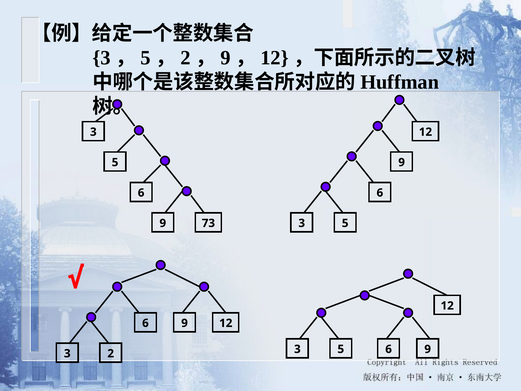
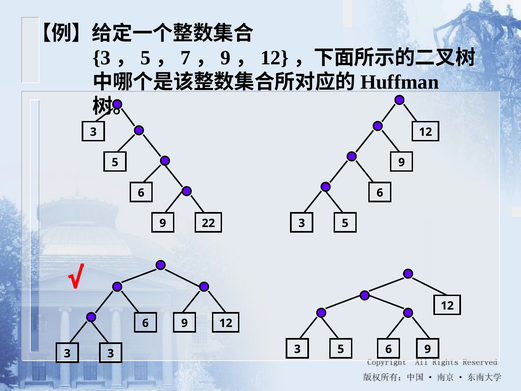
2: 2 -> 7 (186, 58)
73: 73 -> 22 (208, 223)
3 2: 2 -> 3 (111, 353)
